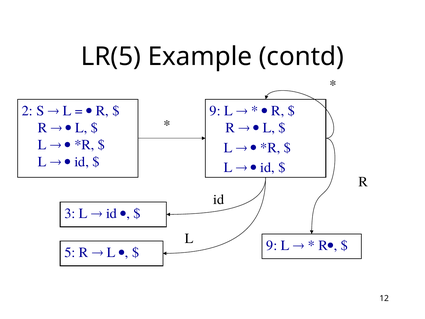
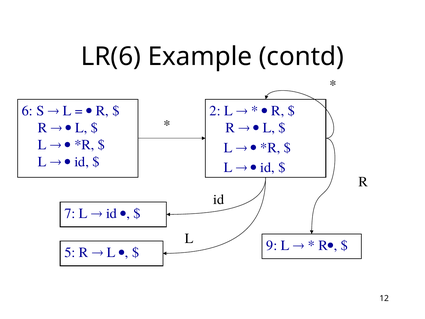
LR(5: LR(5 -> LR(6 (111, 57)
2: 2 -> 6 (27, 111)
9: 9 -> 2 (215, 111)
3: 3 -> 7 (70, 213)
